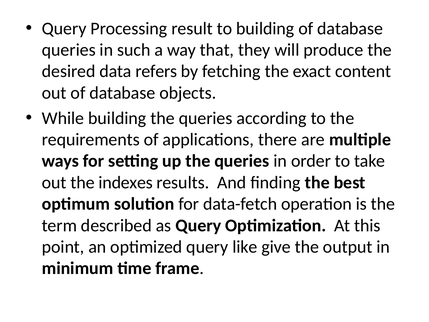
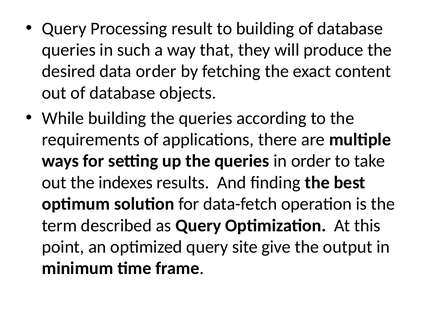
data refers: refers -> order (156, 71)
like: like -> site (245, 247)
